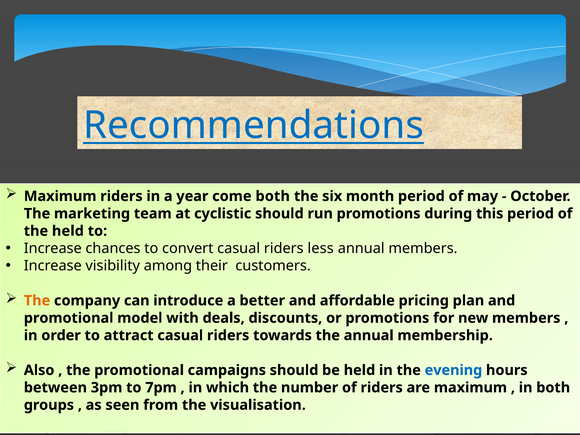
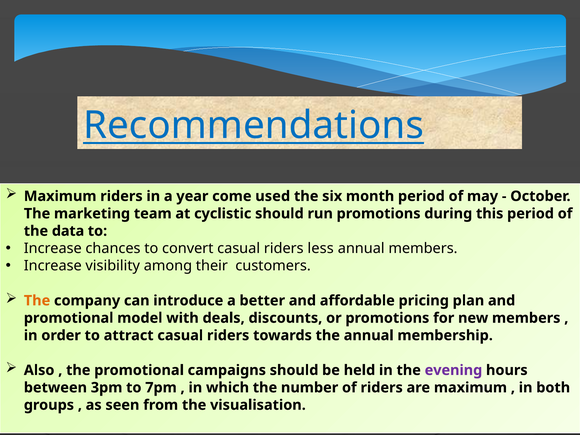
come both: both -> used (273, 196)
the held: held -> data (68, 231)
evening colour: blue -> purple (453, 370)
